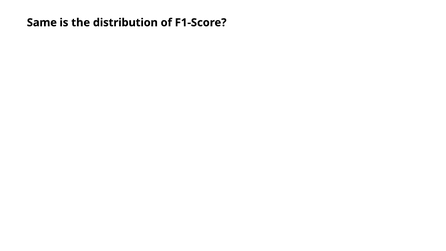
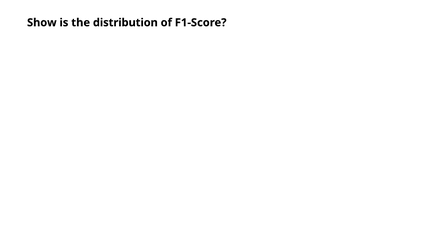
Same: Same -> Show (42, 23)
